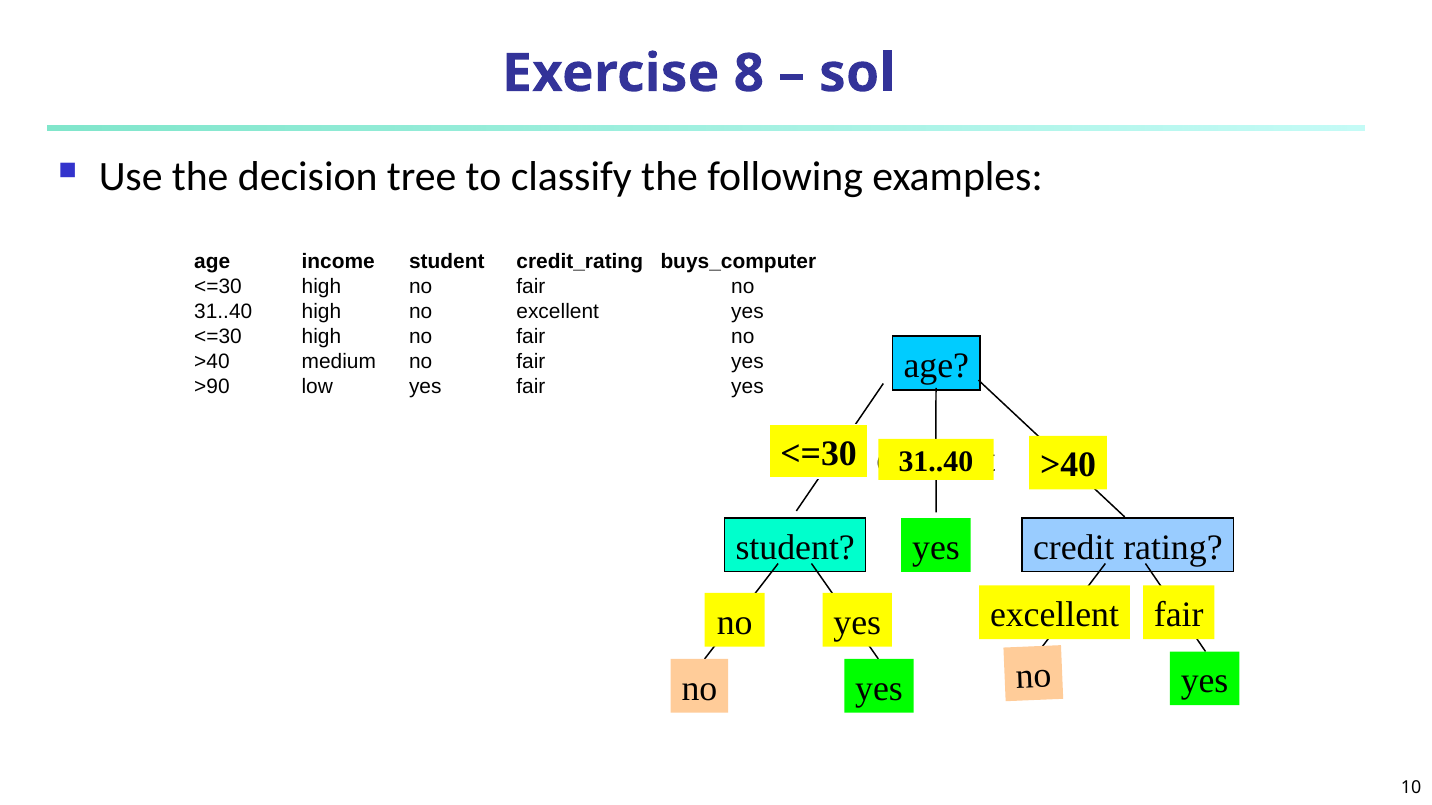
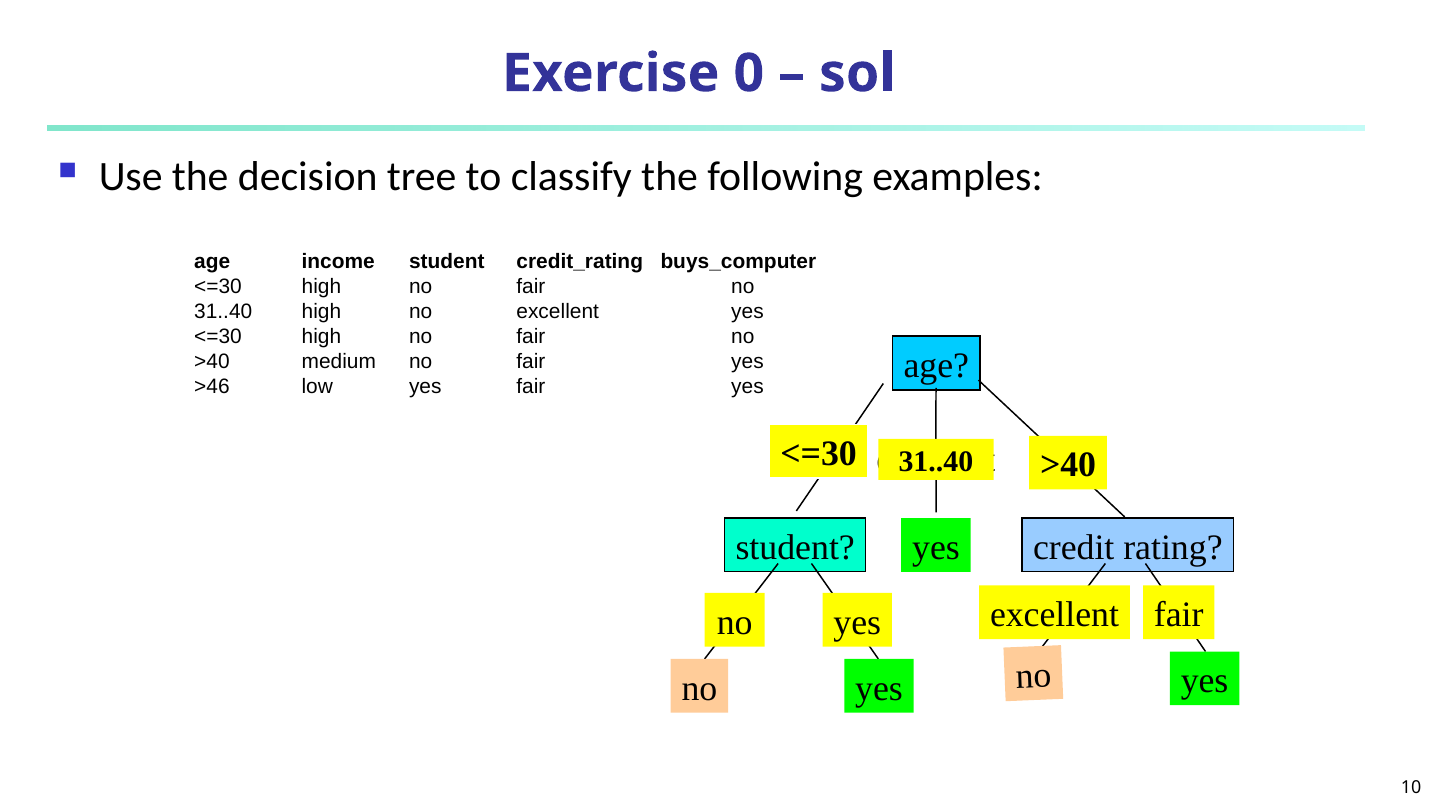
8: 8 -> 0 (749, 74)
>90: >90 -> >46 (212, 387)
